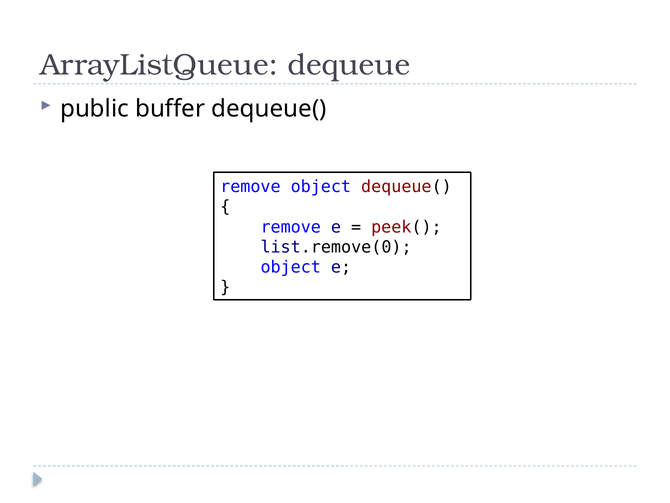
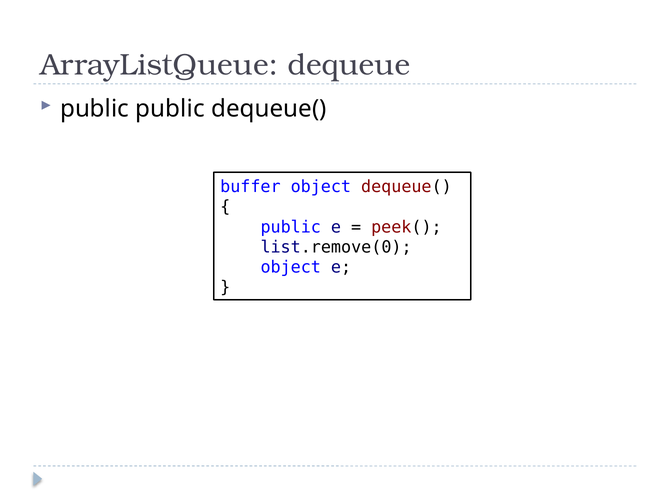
public buffer: buffer -> public (170, 109)
remove: remove -> buffer (250, 187)
remove: remove -> public (291, 227)
